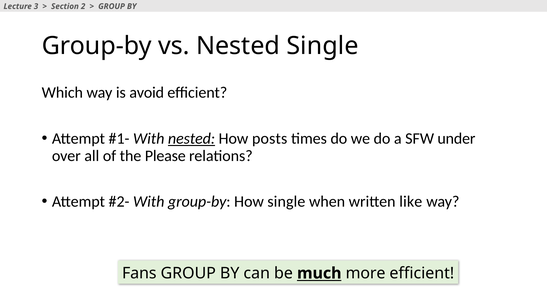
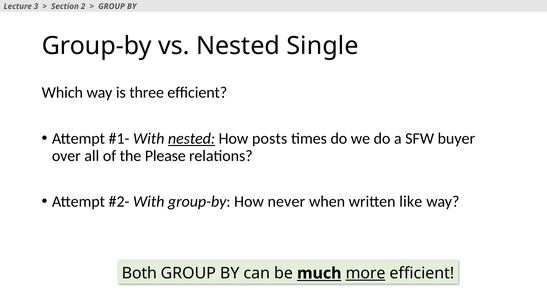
avoid: avoid -> three (147, 92)
under: under -> buyer (456, 138)
How single: single -> never (286, 201)
Fans: Fans -> Both (139, 273)
more underline: none -> present (366, 273)
